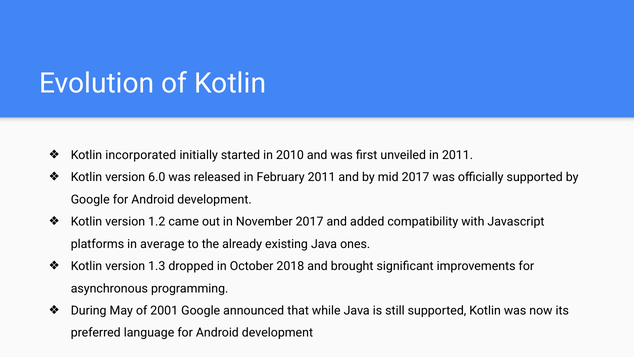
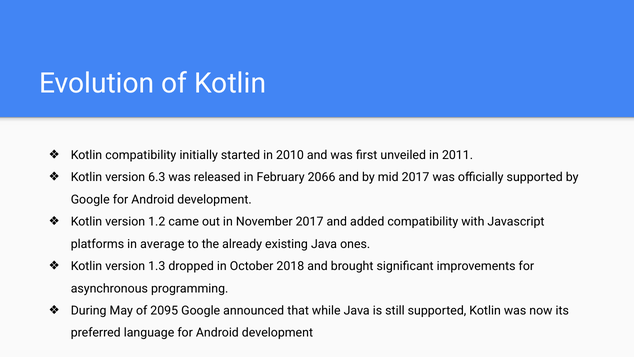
Kotlin incorporated: incorporated -> compatibility (141, 155)
6.0: 6.0 -> 6.3 (157, 177)
February 2011: 2011 -> 2066 (322, 177)
2001: 2001 -> 2095 (164, 310)
